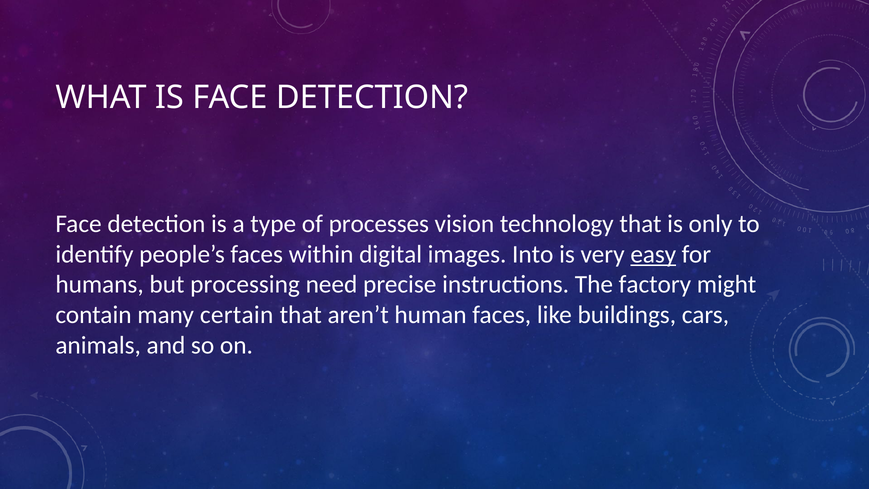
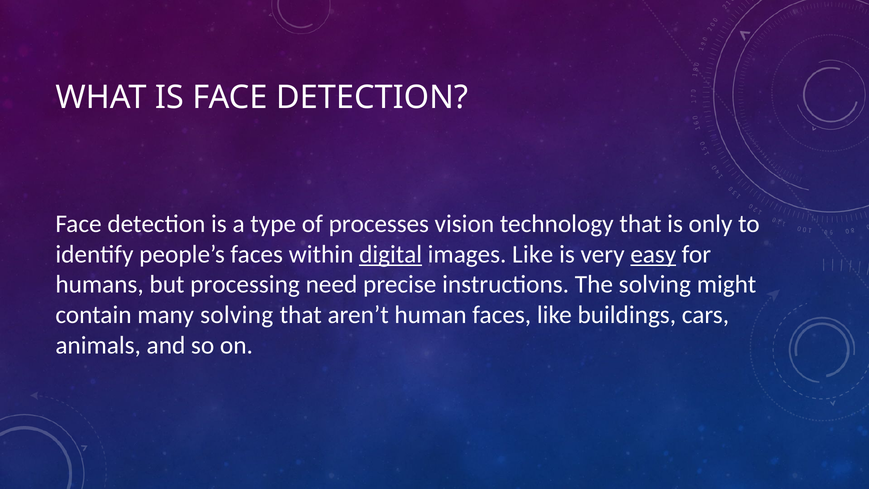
digital underline: none -> present (391, 254)
images Into: Into -> Like (533, 254)
The factory: factory -> solving (655, 284)
many certain: certain -> solving (237, 315)
